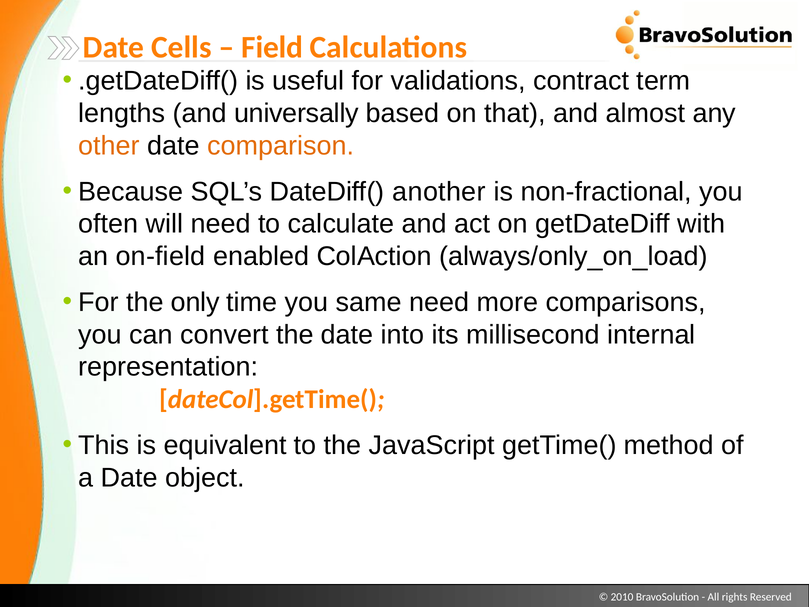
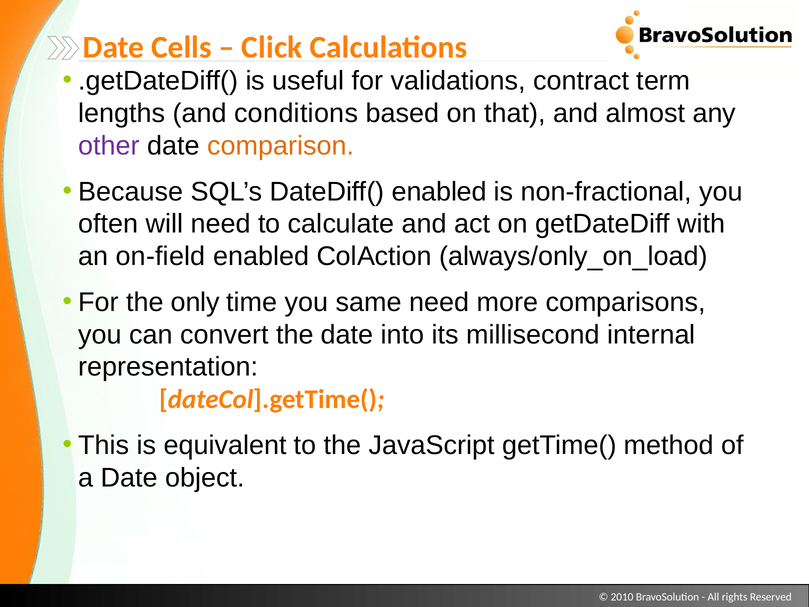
Field: Field -> Click (272, 47)
universally: universally -> conditions (296, 113)
other colour: orange -> purple (109, 146)
DateDiff( another: another -> enabled (439, 192)
